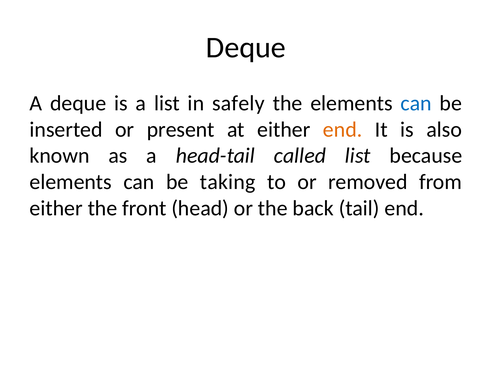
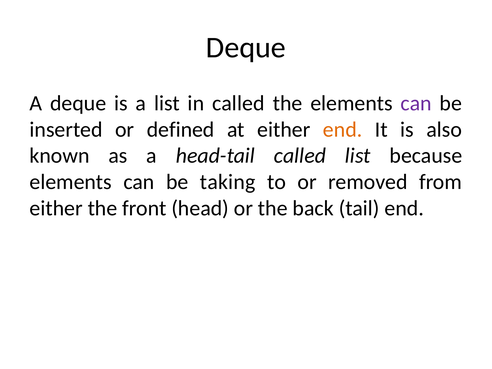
in safely: safely -> called (238, 103)
can colour: blue -> purple (416, 103)
present: present -> defined (181, 129)
